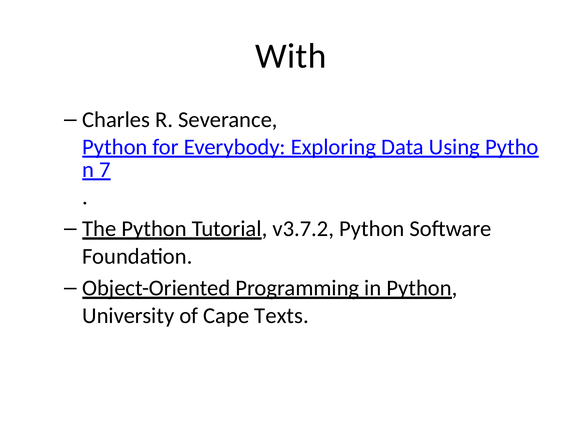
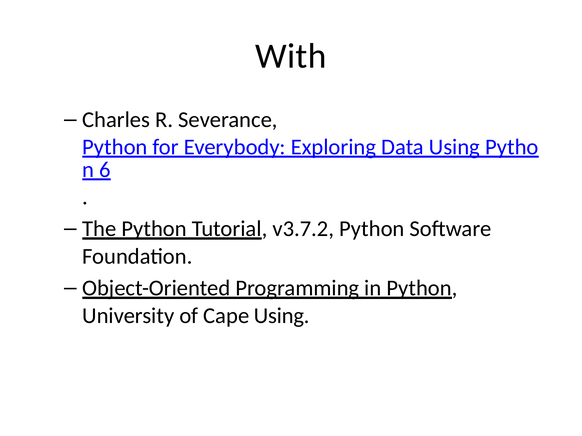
7: 7 -> 6 (105, 170)
Cape Texts: Texts -> Using (282, 316)
